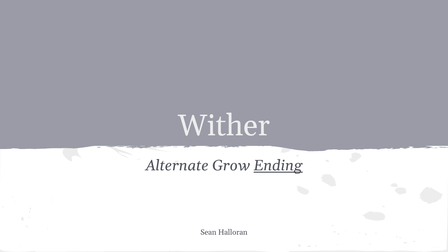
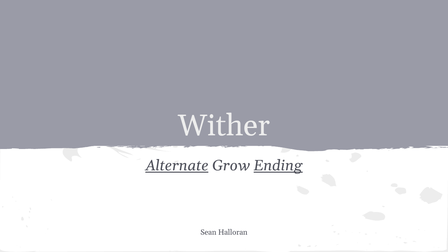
Alternate underline: none -> present (177, 166)
